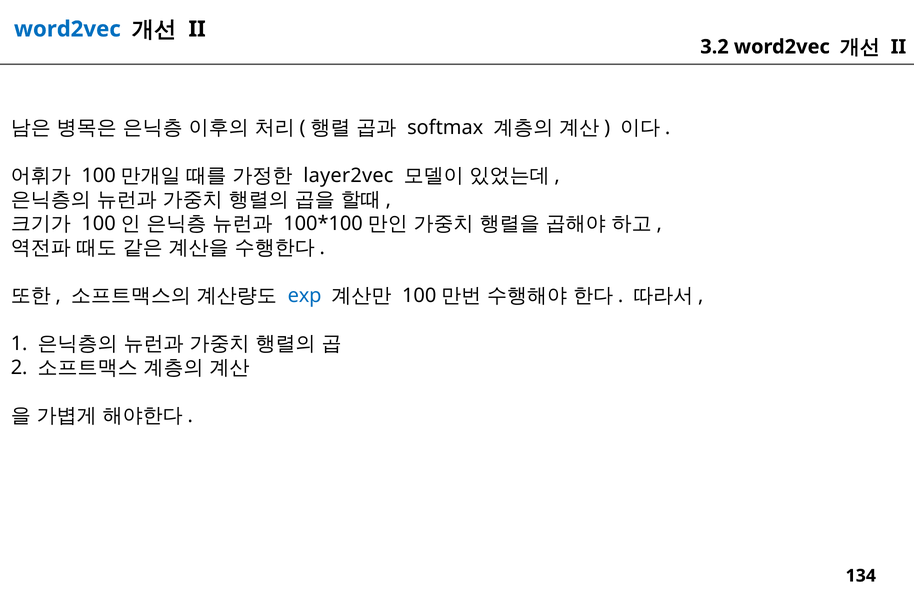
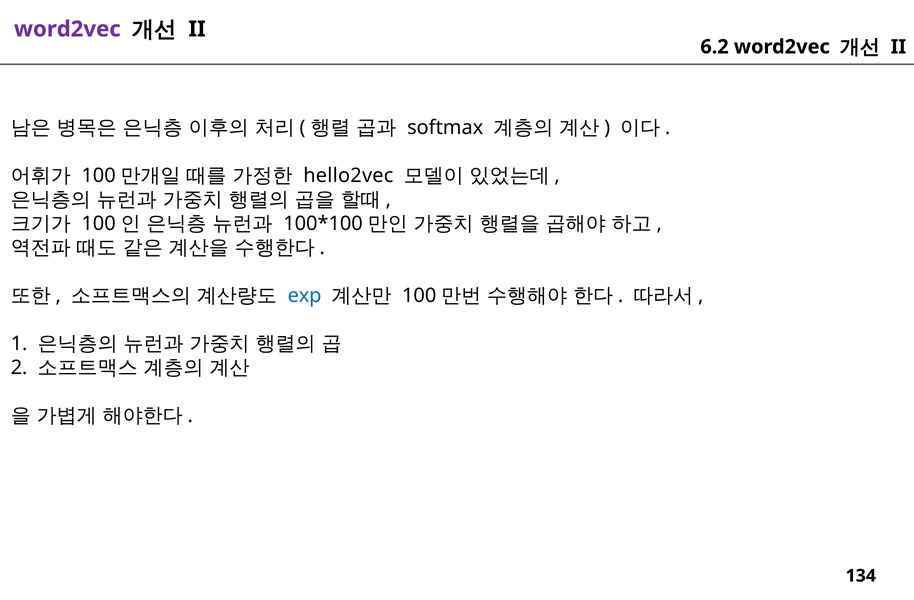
word2vec colour: blue -> purple (67, 29)
3.2: 3.2 -> 6.2 (715, 47)
layer2vec: layer2vec -> hello2vec (348, 176)
